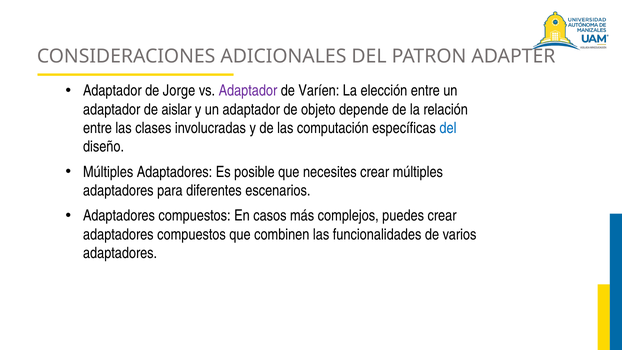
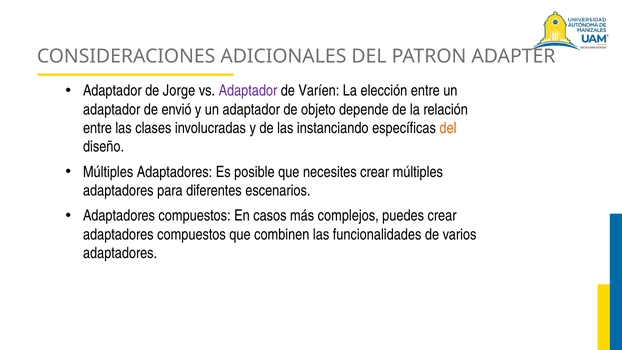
aislar: aislar -> envió (177, 109)
computación: computación -> instanciando (333, 128)
del colour: blue -> orange (448, 128)
